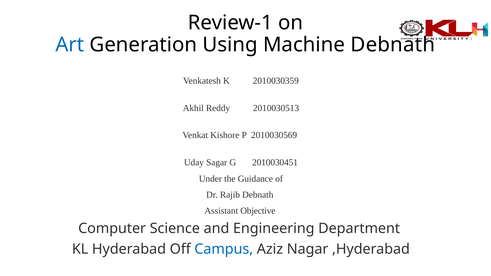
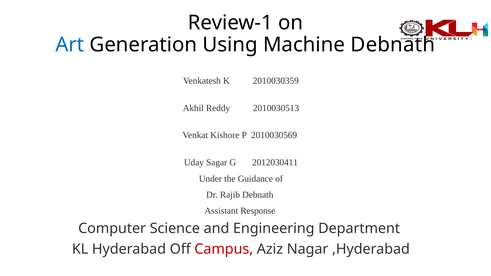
2010030451: 2010030451 -> 2012030411 (275, 163)
Objective: Objective -> Response (258, 211)
Campus colour: blue -> red (224, 249)
